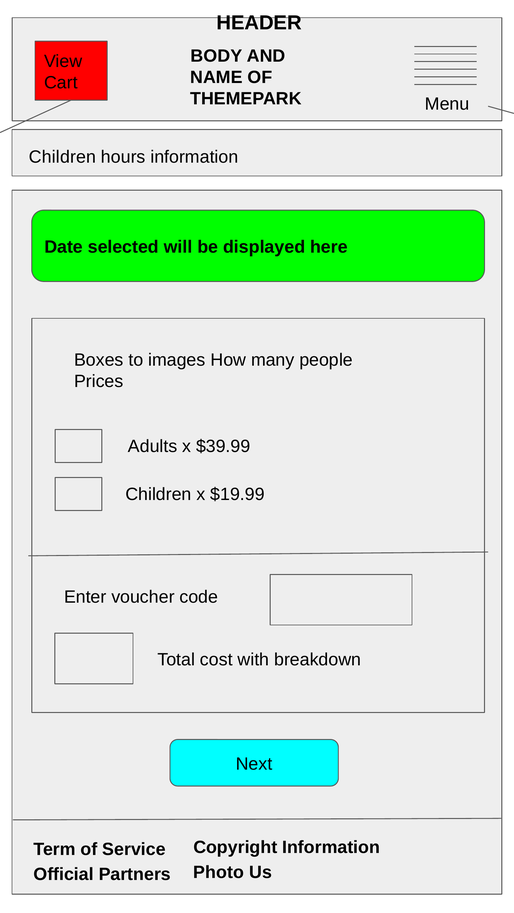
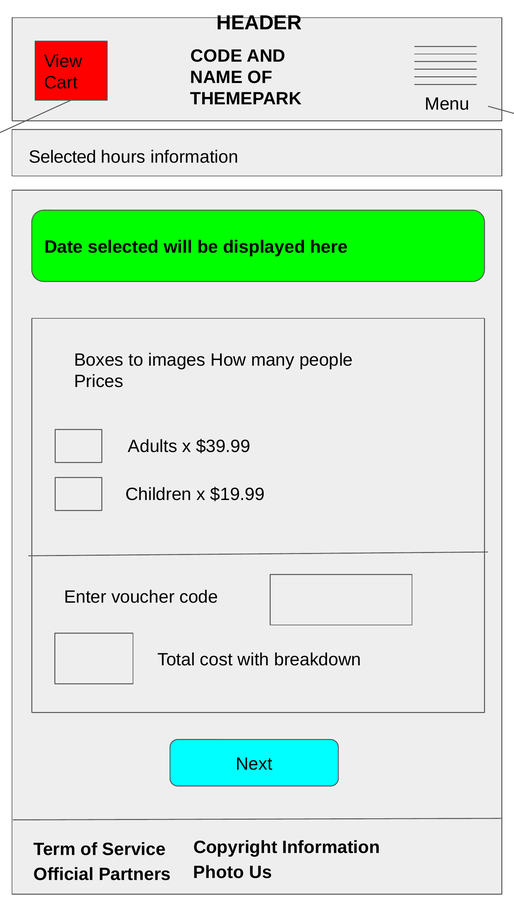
BODY: BODY -> CODE (216, 56)
Children: Children -> Selected (63, 157)
